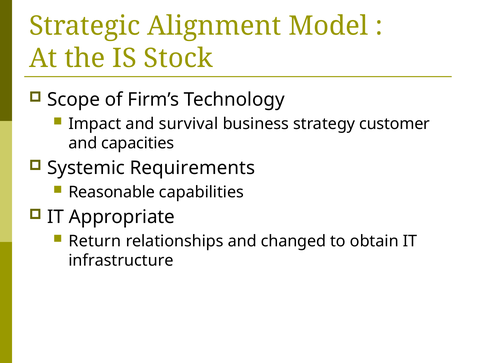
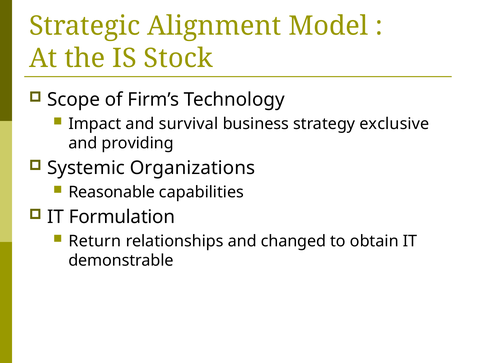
customer: customer -> exclusive (394, 124)
capacities: capacities -> providing (138, 143)
Requirements: Requirements -> Organizations (192, 168)
Appropriate: Appropriate -> Formulation (122, 217)
infrastructure: infrastructure -> demonstrable (121, 260)
